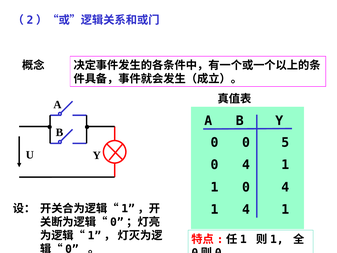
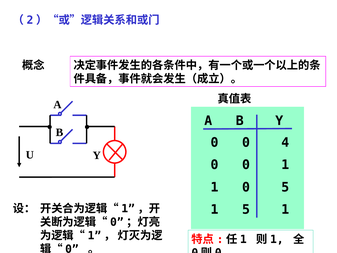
5: 5 -> 4 (285, 142)
4: 4 -> 0 (246, 165)
1 0 4: 4 -> 5 (285, 187)
1 4: 4 -> 5 (246, 209)
